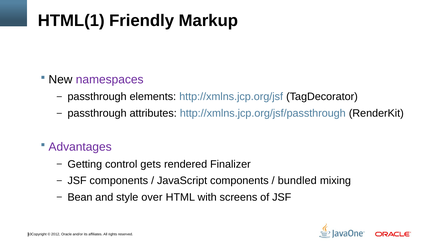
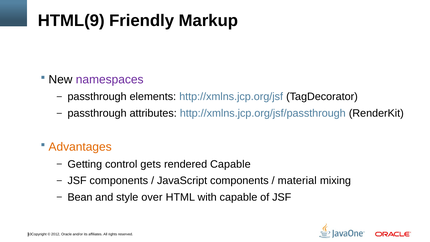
HTML(1: HTML(1 -> HTML(9 (71, 20)
Advantages colour: purple -> orange (80, 147)
rendered Finalizer: Finalizer -> Capable (230, 164)
bundled: bundled -> material (297, 181)
with screens: screens -> capable (238, 197)
